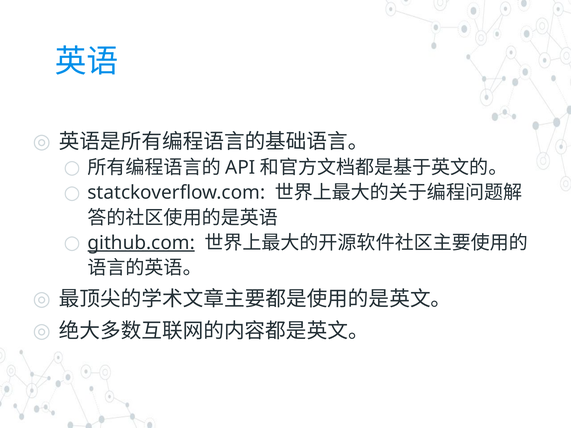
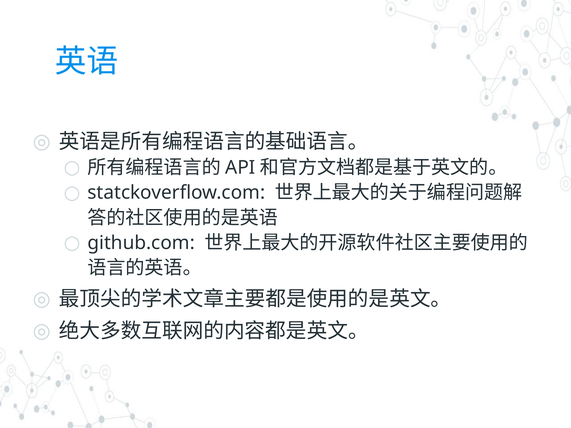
github.com underline: present -> none (141, 243)
